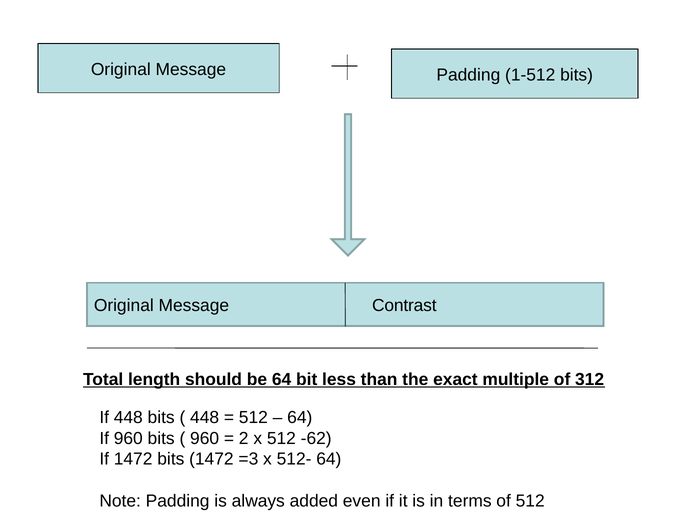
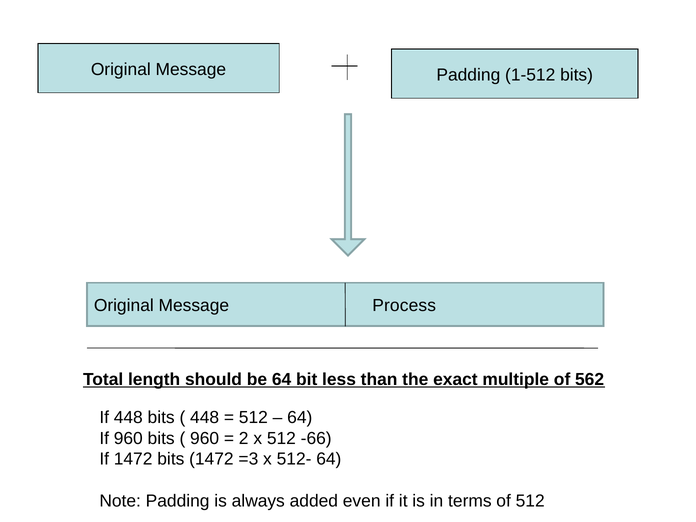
Contrast: Contrast -> Process (404, 306)
312: 312 -> 562 (590, 379)
-62: -62 -> -66 (316, 438)
